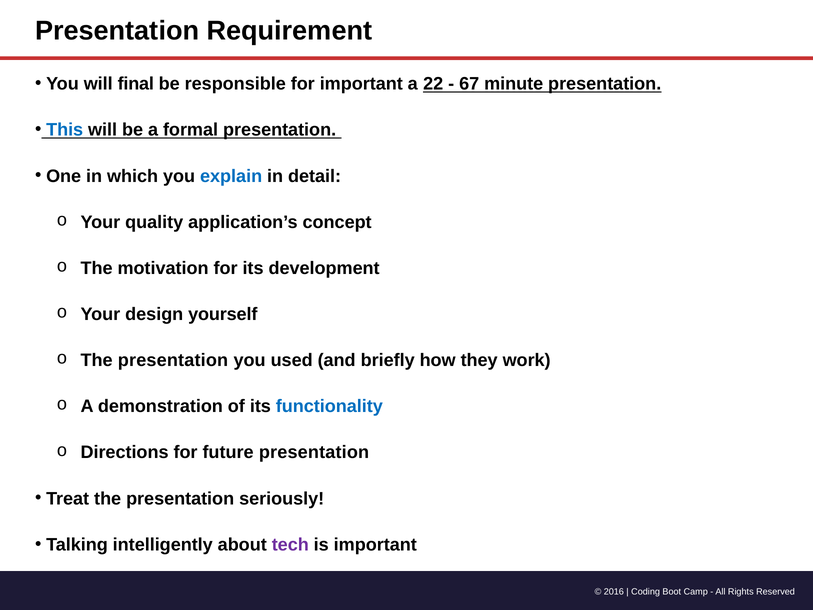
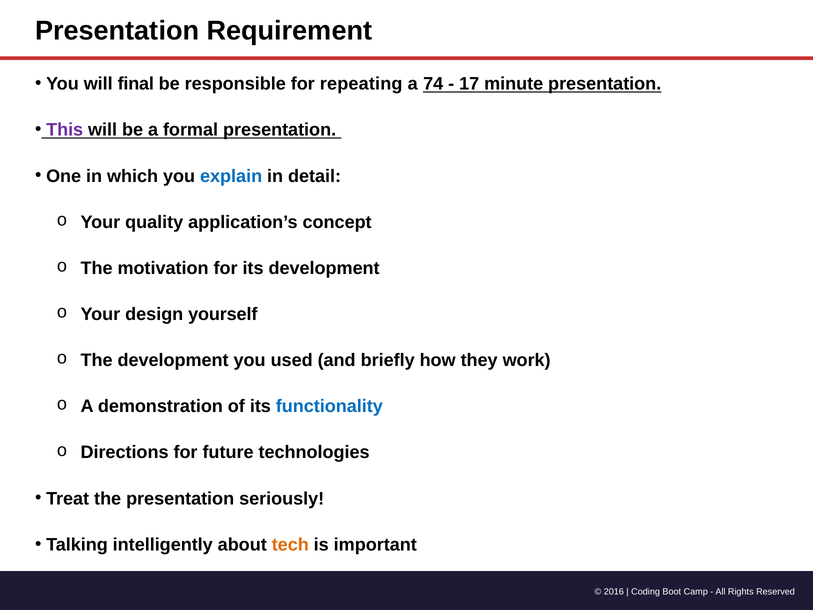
for important: important -> repeating (361, 84)
22: 22 -> 74 (433, 84)
67: 67 -> 17 (469, 84)
This colour: blue -> purple (65, 130)
presentation: presentation -> development (173, 360)
future presentation: presentation -> technologies (314, 452)
tech colour: purple -> orange (290, 544)
